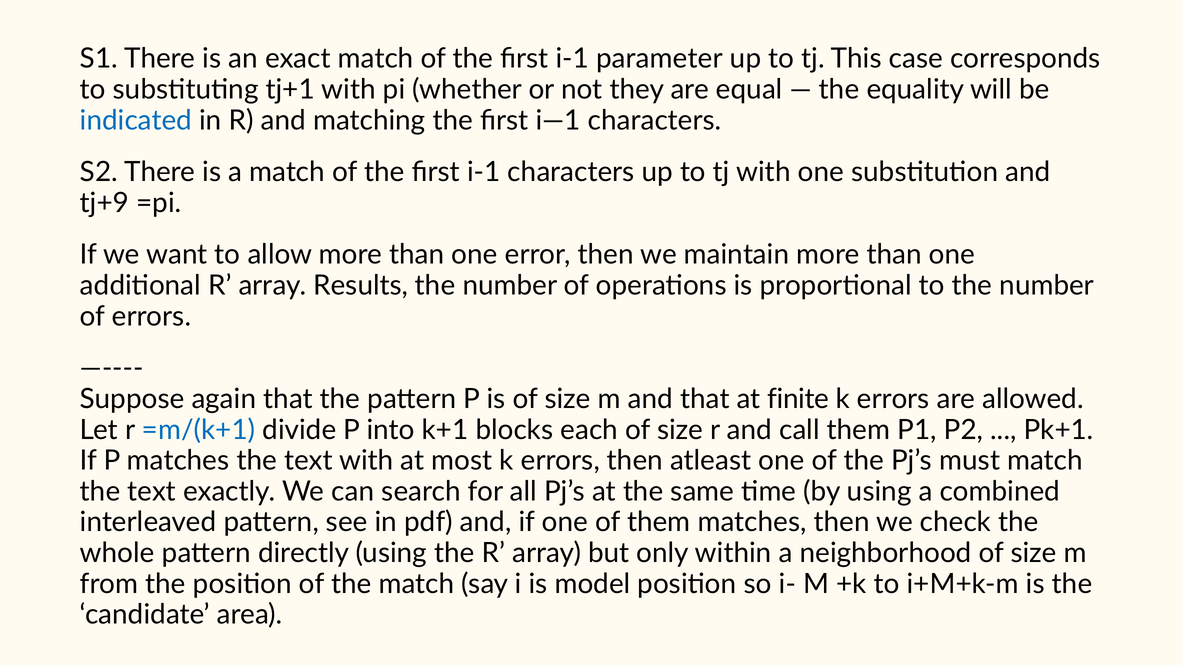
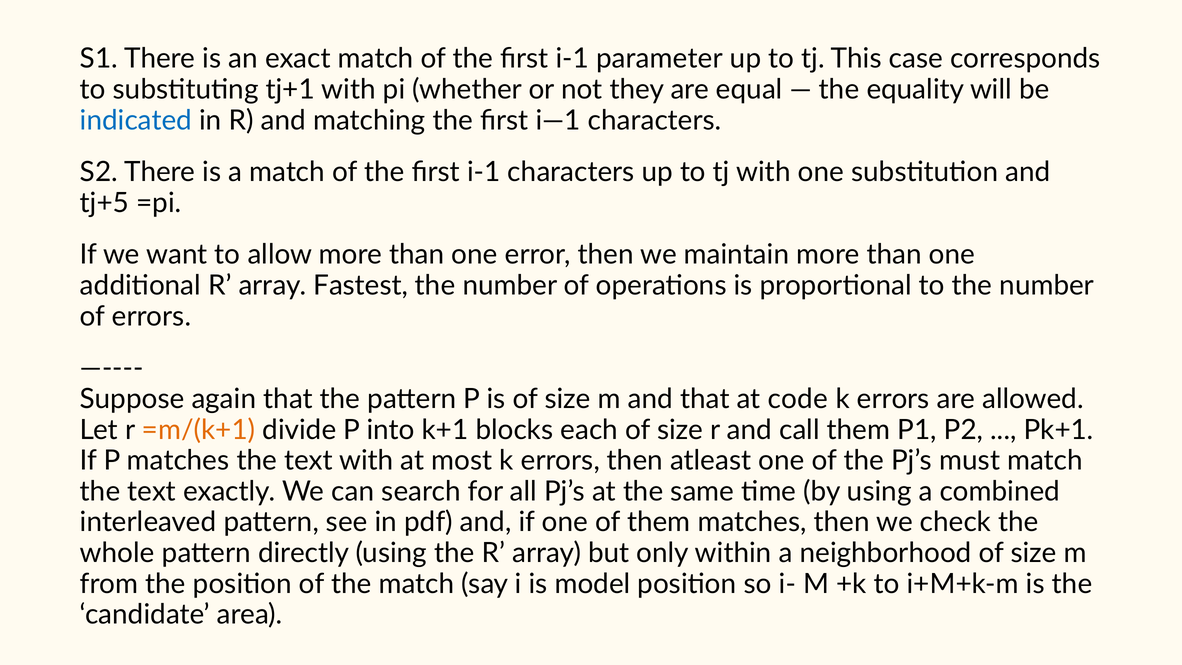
tj+9: tj+9 -> tj+5 (105, 203)
Results: Results -> Fastest (361, 286)
finite: finite -> code (798, 399)
=m/(k+1 colour: blue -> orange (199, 430)
